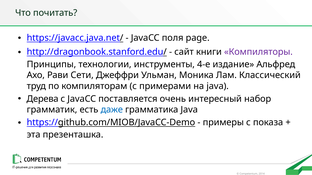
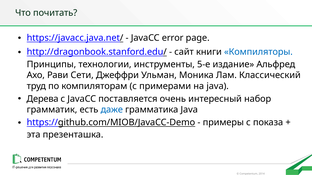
поля: поля -> error (173, 38)
Компиляторы colour: purple -> blue (258, 52)
4-е: 4-е -> 5-е (204, 64)
